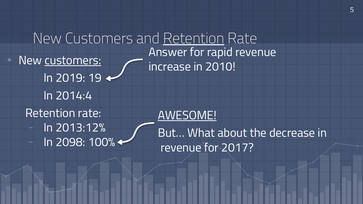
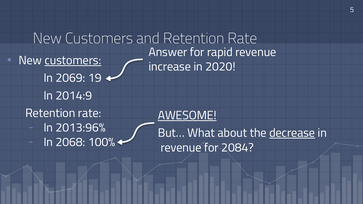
Retention underline: present -> none (194, 38)
2010: 2010 -> 2020 (220, 67)
2019: 2019 -> 2069 (70, 78)
2014:4: 2014:4 -> 2014:9 (74, 96)
2013:12%: 2013:12% -> 2013:96% (81, 128)
decrease underline: none -> present (292, 133)
2098: 2098 -> 2068 (70, 142)
2017: 2017 -> 2084 (237, 148)
